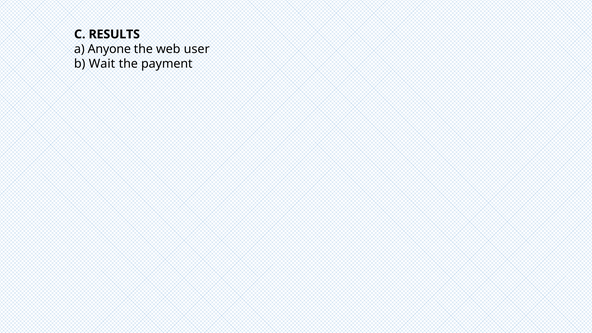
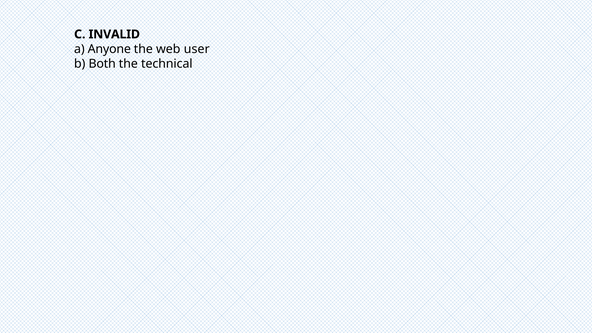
RESULTS: RESULTS -> INVALID (114, 34)
Wait: Wait -> Both (102, 64)
payment: payment -> technical (167, 64)
